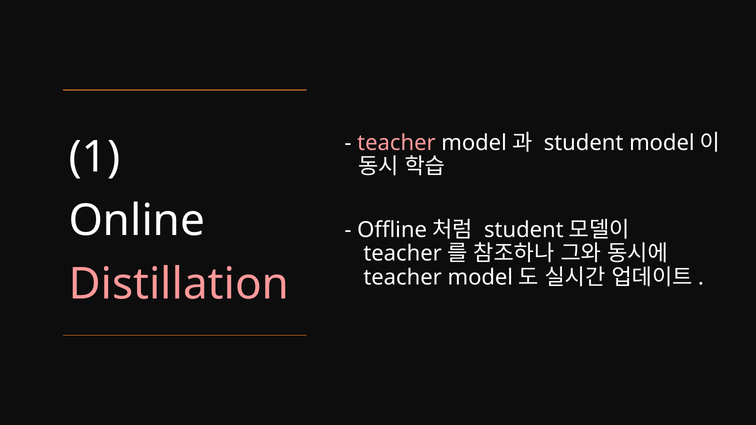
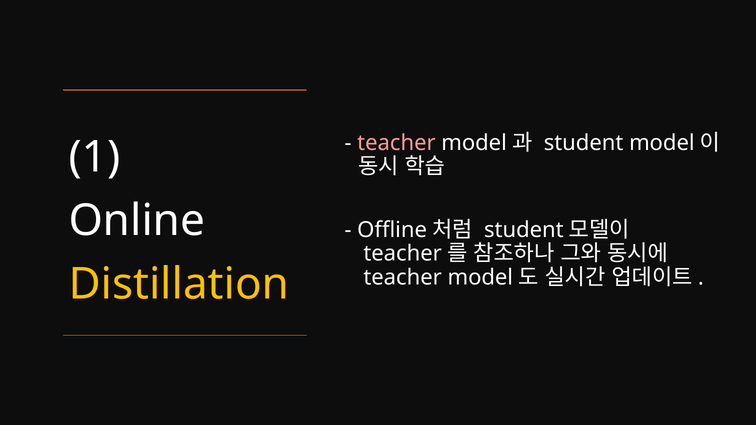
Distillation colour: pink -> yellow (179, 285)
